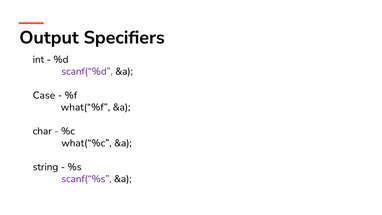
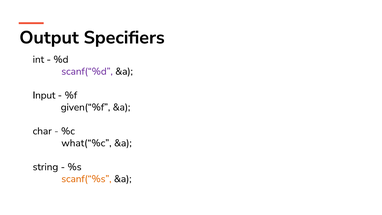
Case: Case -> Input (44, 95)
what(“%f: what(“%f -> given(“%f (85, 107)
scanf(“%s colour: purple -> orange (86, 179)
